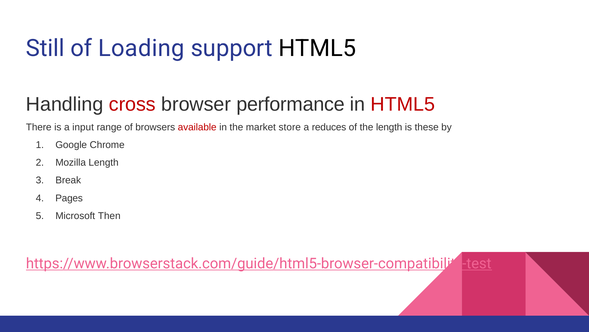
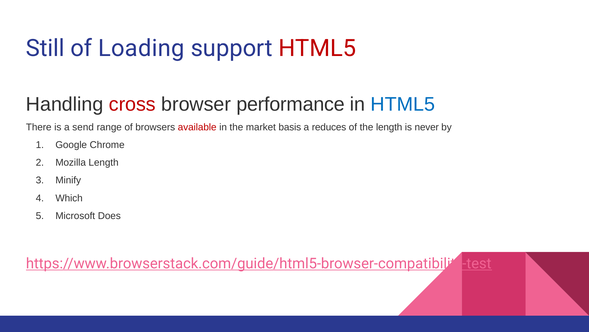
HTML5 colour: black -> red (317, 48)
HTML5 colour: red -> blue (403, 104)
input: input -> send (83, 127)
store: store -> basis (290, 127)
these: these -> never (427, 127)
Break: Break -> Minify (68, 180)
Pages: Pages -> Which (69, 198)
Then: Then -> Does (109, 215)
